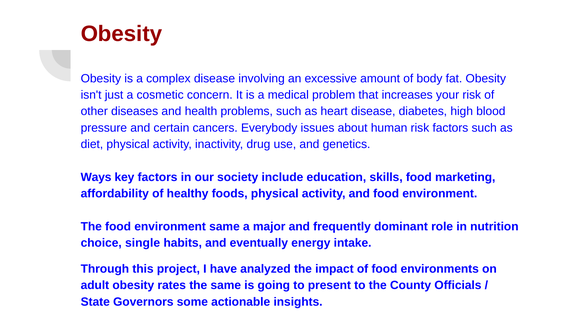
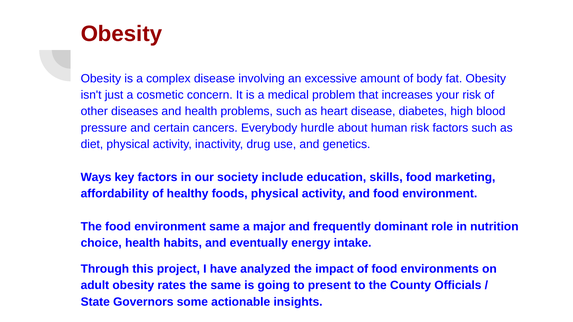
issues: issues -> hurdle (317, 128)
choice single: single -> health (143, 243)
